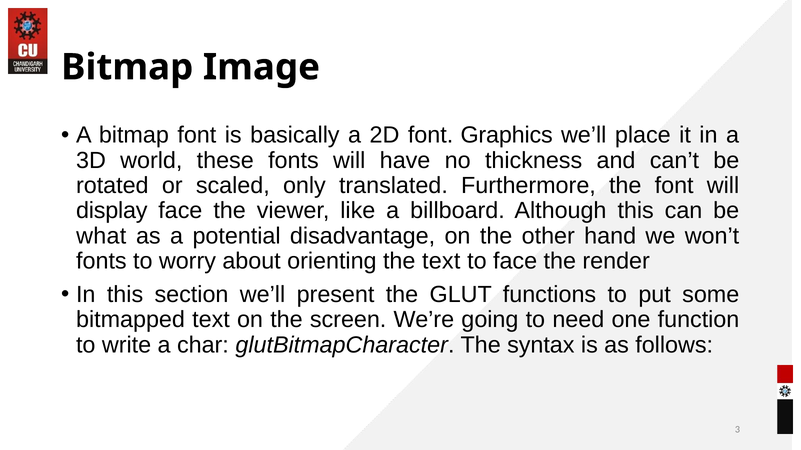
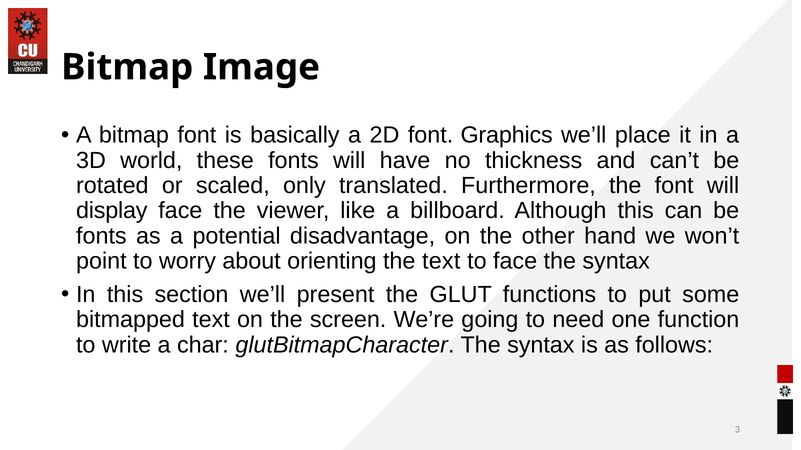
what: what -> fonts (101, 236)
fonts: fonts -> point (101, 261)
face the render: render -> syntax (616, 261)
